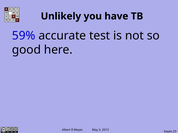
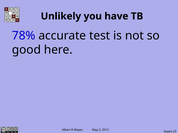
59%: 59% -> 78% (24, 36)
